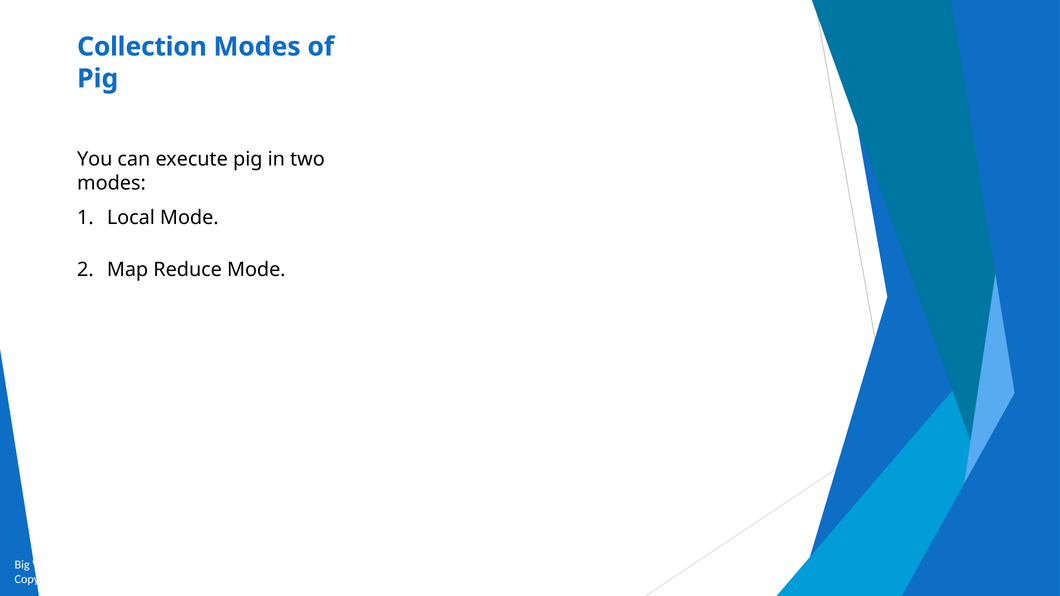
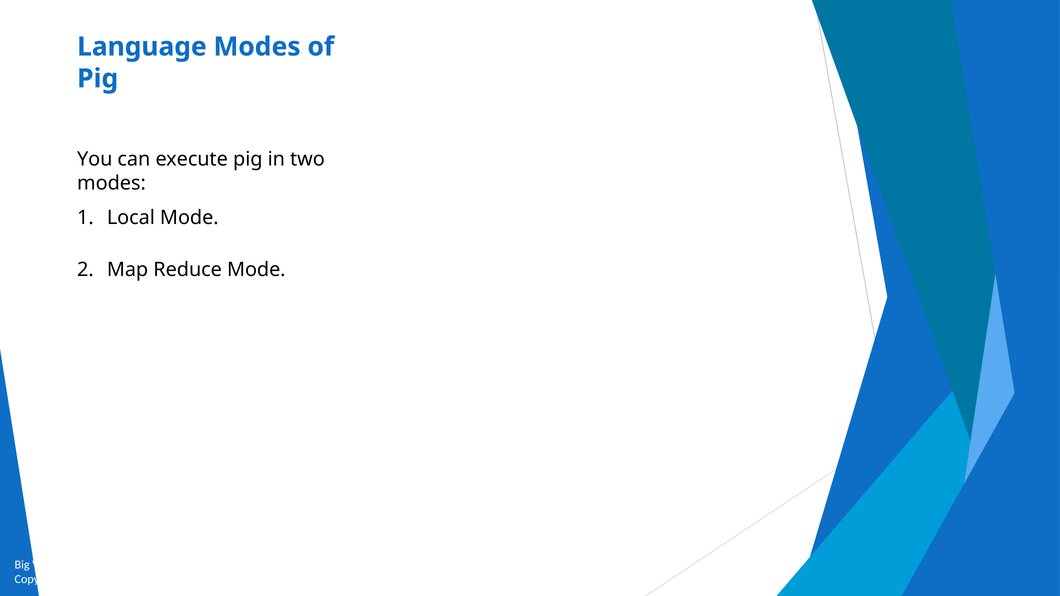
Collection: Collection -> Language (142, 47)
